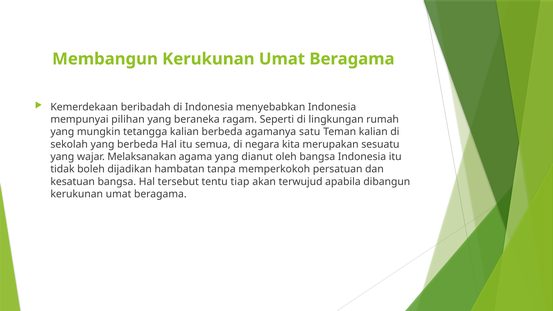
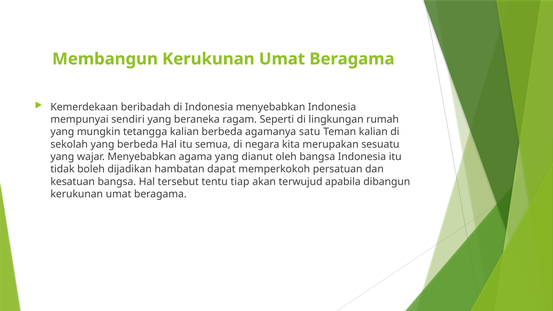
pilihan: pilihan -> sendiri (128, 119)
wajar Melaksanakan: Melaksanakan -> Menyebabkan (142, 157)
tanpa: tanpa -> dapat (221, 169)
